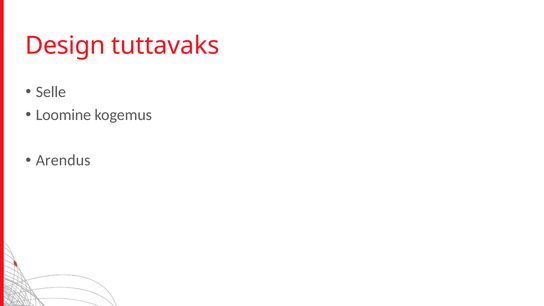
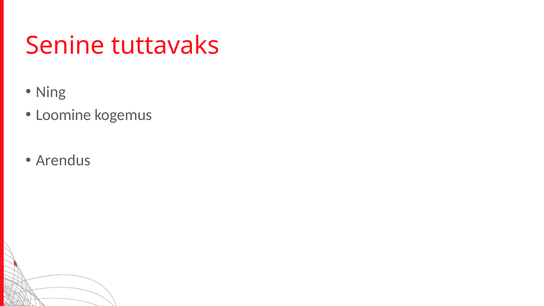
Design: Design -> Senine (65, 46)
Selle: Selle -> Ning (51, 92)
